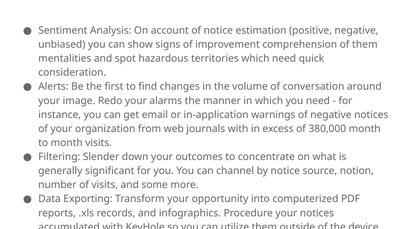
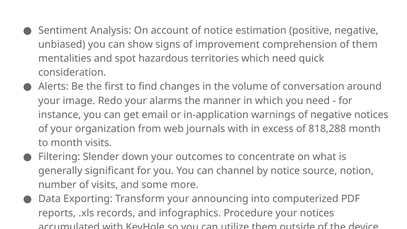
380,000: 380,000 -> 818,288 (327, 129)
opportunity: opportunity -> announcing (220, 199)
